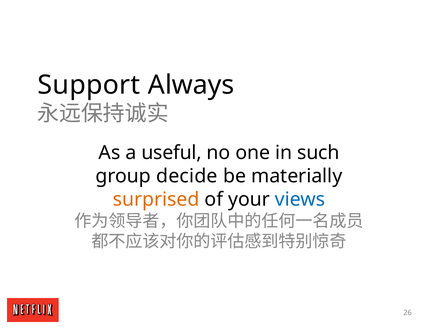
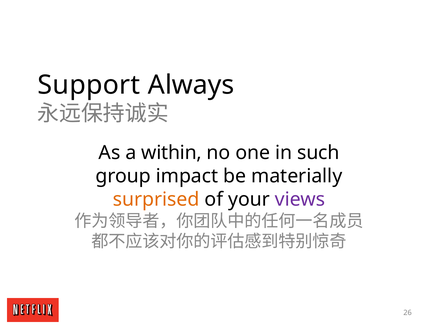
useful: useful -> within (172, 153)
decide: decide -> impact (187, 176)
views colour: blue -> purple (300, 200)
